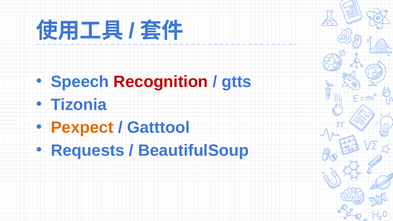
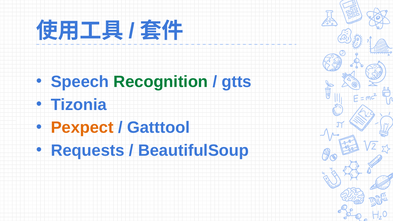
Recognition colour: red -> green (161, 82)
